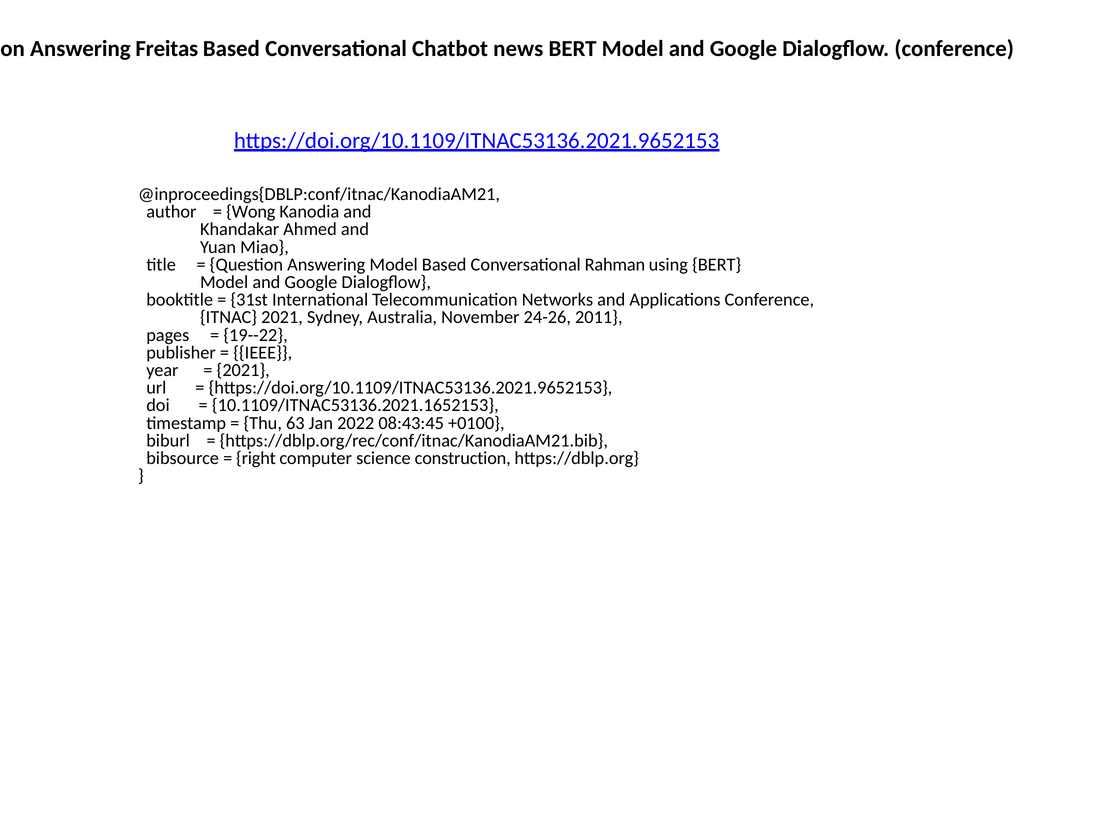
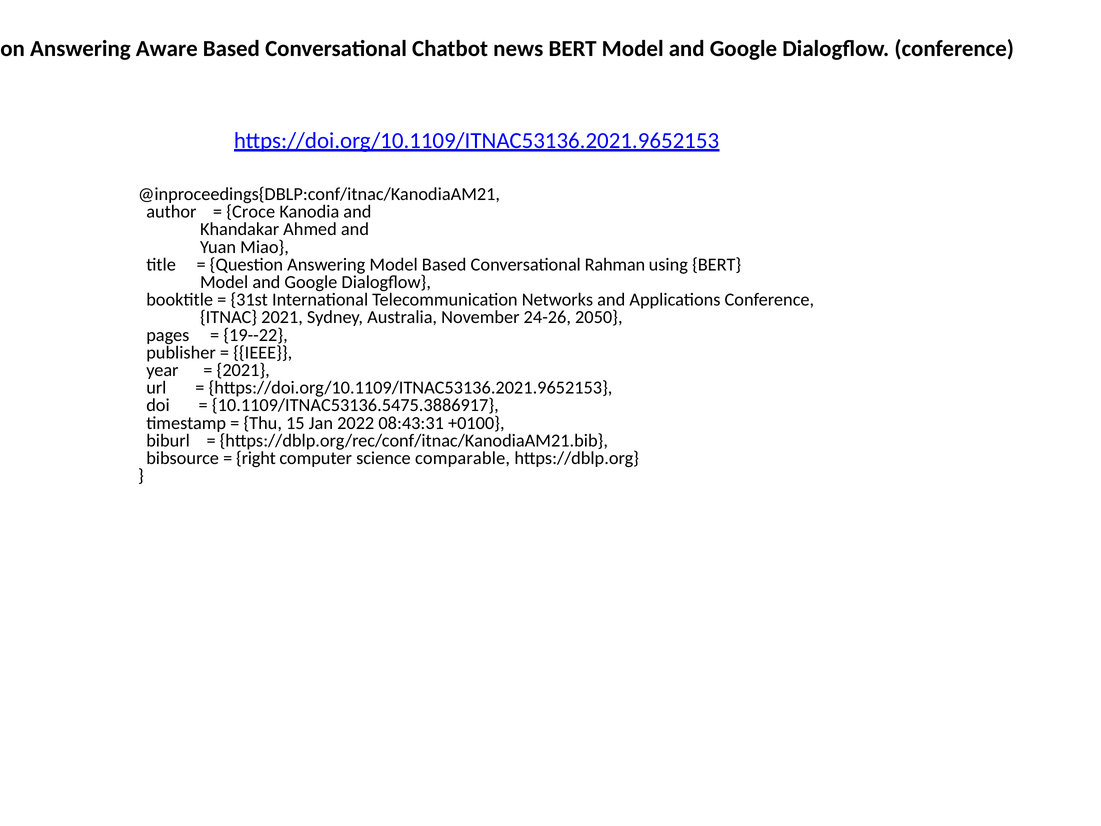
Freitas: Freitas -> Aware (167, 48)
Wong: Wong -> Croce (251, 212)
2011: 2011 -> 2050 (599, 317)
10.1109/ITNAC53136.2021.1652153: 10.1109/ITNAC53136.2021.1652153 -> 10.1109/ITNAC53136.5475.3886917 (355, 405)
63: 63 -> 15 (295, 423)
08:43:45: 08:43:45 -> 08:43:31 (411, 423)
construction: construction -> comparable (463, 458)
